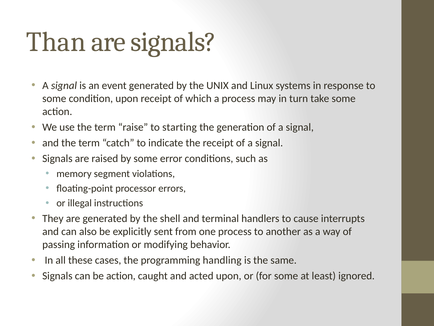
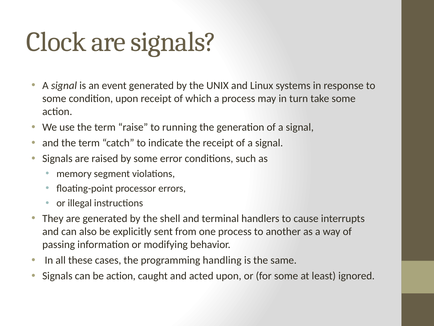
Than: Than -> Clock (56, 42)
starting: starting -> running (180, 127)
